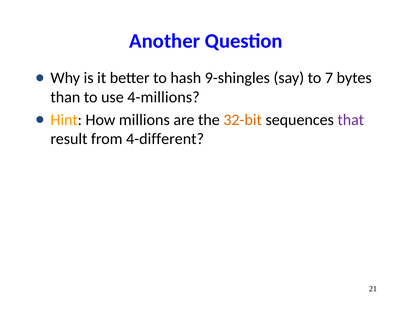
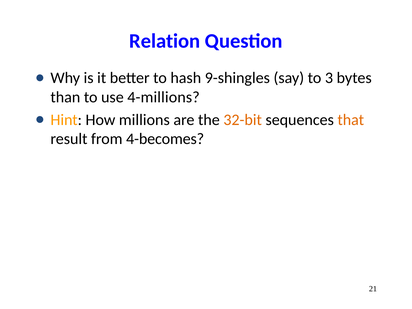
Another: Another -> Relation (165, 41)
7: 7 -> 3 (329, 78)
that colour: purple -> orange (351, 120)
4-different: 4-different -> 4-becomes (165, 139)
